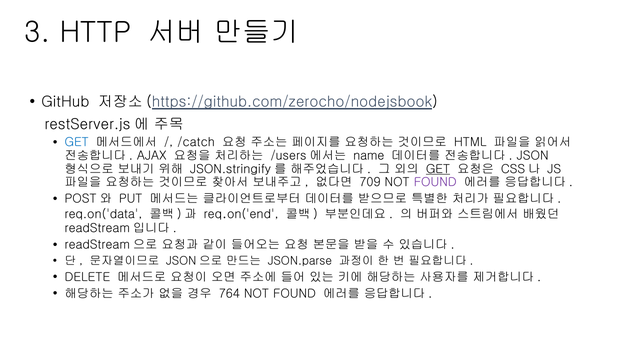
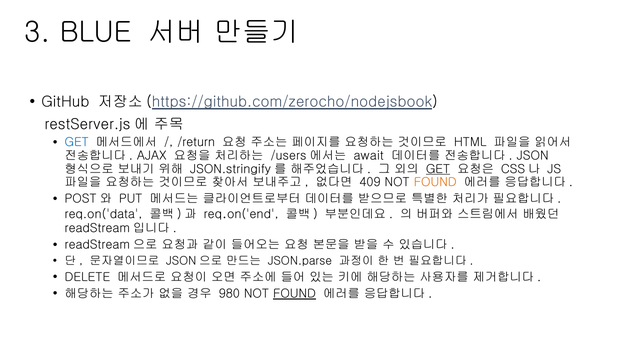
HTTP: HTTP -> BLUE (96, 32)
/catch: /catch -> /return (196, 142)
name: name -> await (369, 155)
709: 709 -> 409 (370, 182)
FOUND colour: purple -> orange (435, 182)
764: 764 -> 980 (229, 293)
FOUND underline: none -> present (295, 293)
